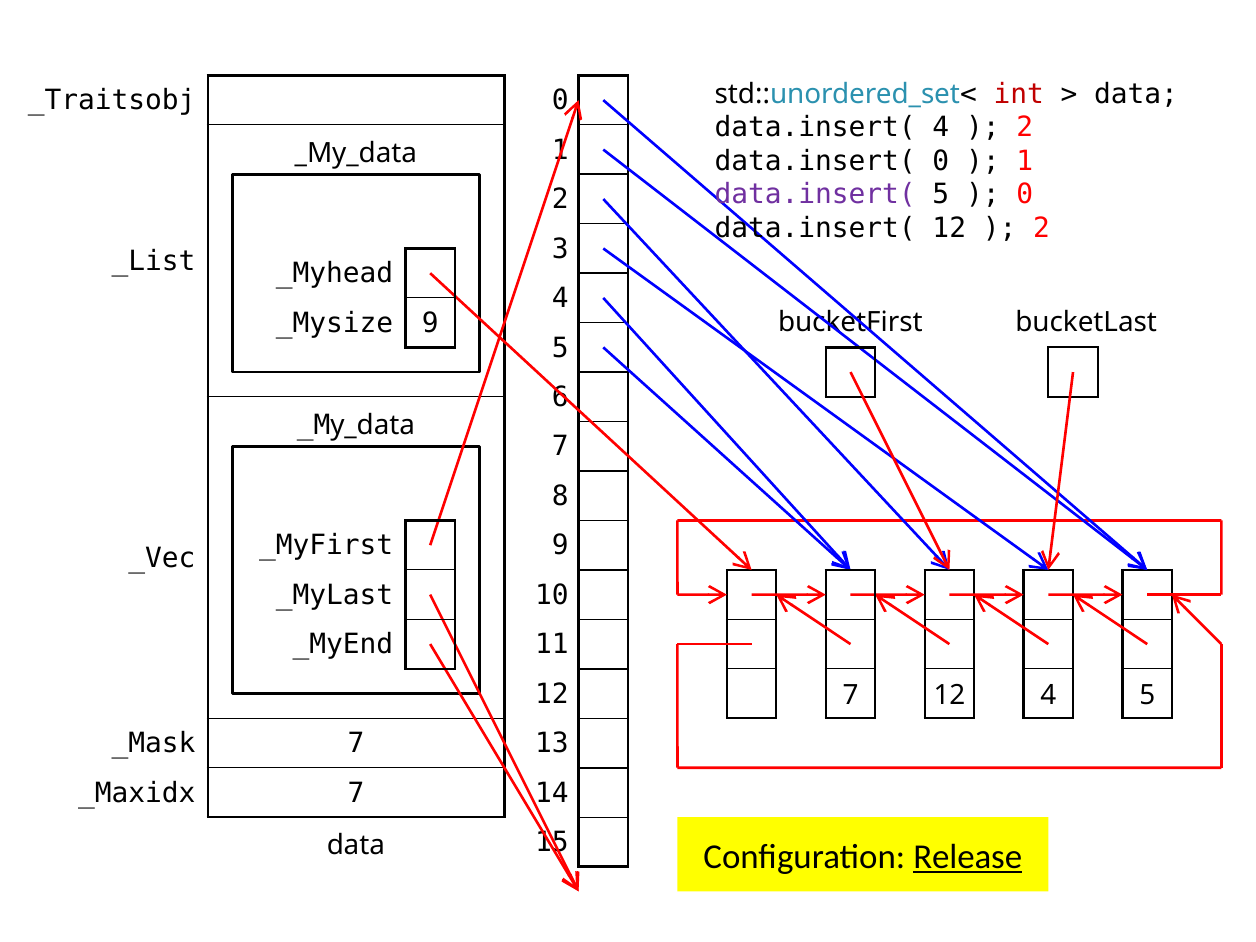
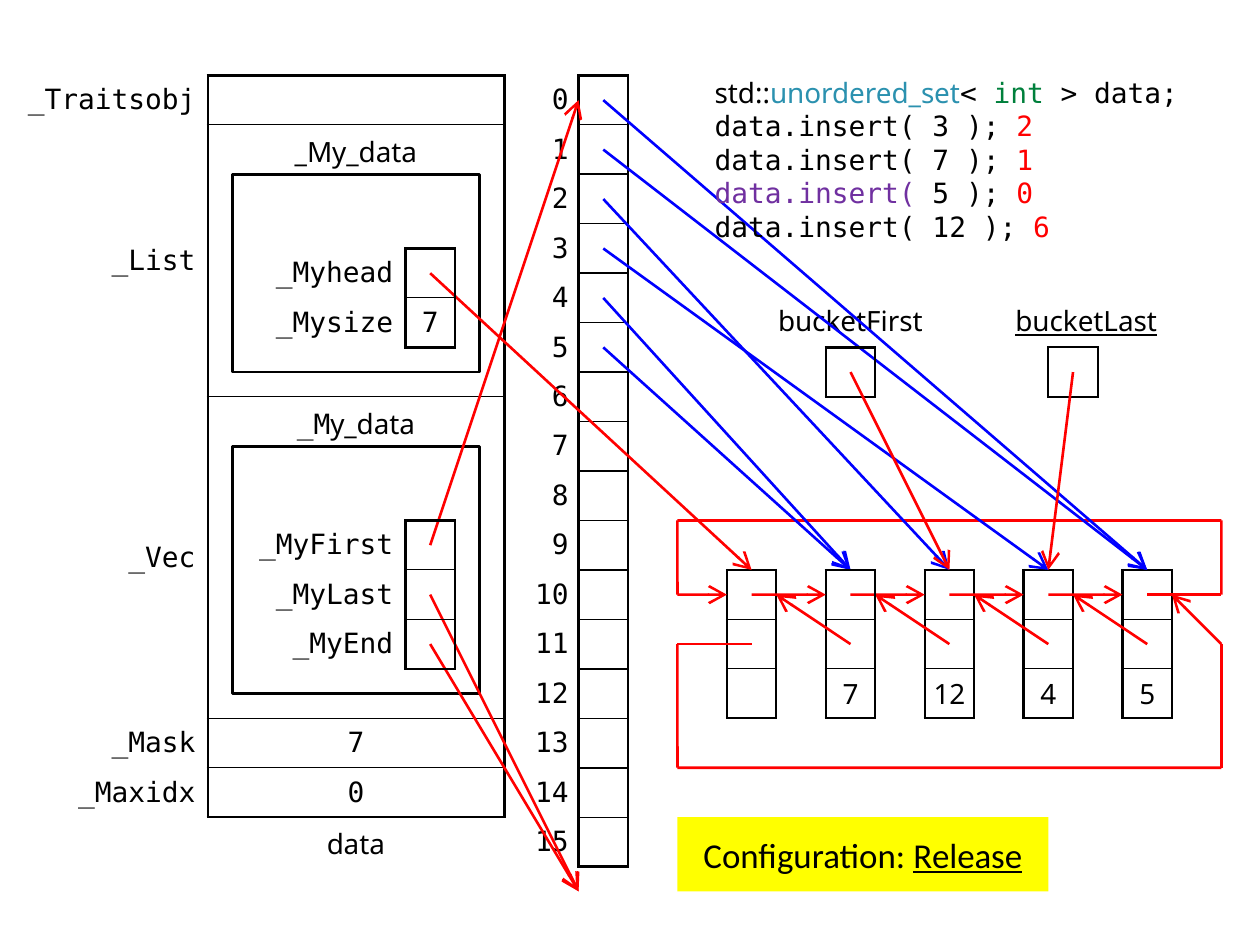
int colour: red -> green (1019, 94)
data.insert( 4: 4 -> 3 (941, 128)
data.insert( 0: 0 -> 7 (941, 161)
2: 2 -> 6 (1042, 228)
9: 9 -> 7 (430, 323)
bucketLast underline: none -> present (1086, 323)
7: 7 -> 0 (356, 793)
